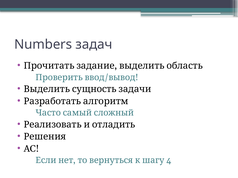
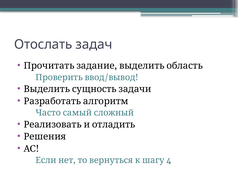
Numbers: Numbers -> Отослать (43, 45)
